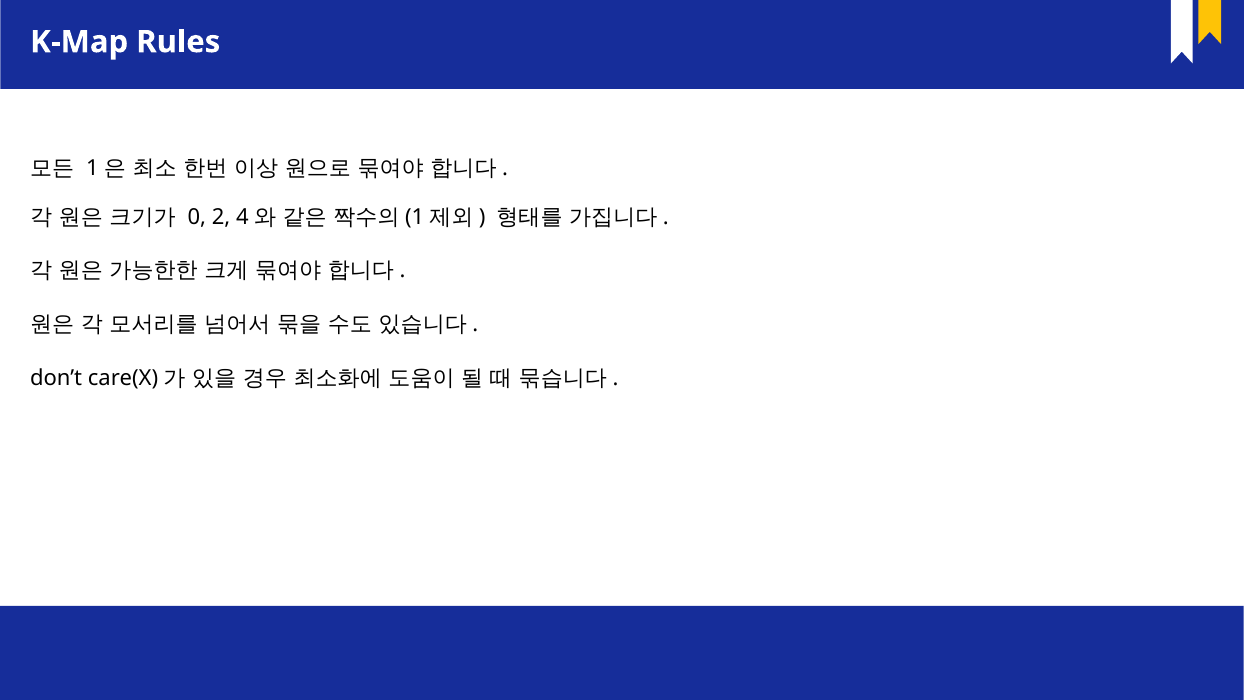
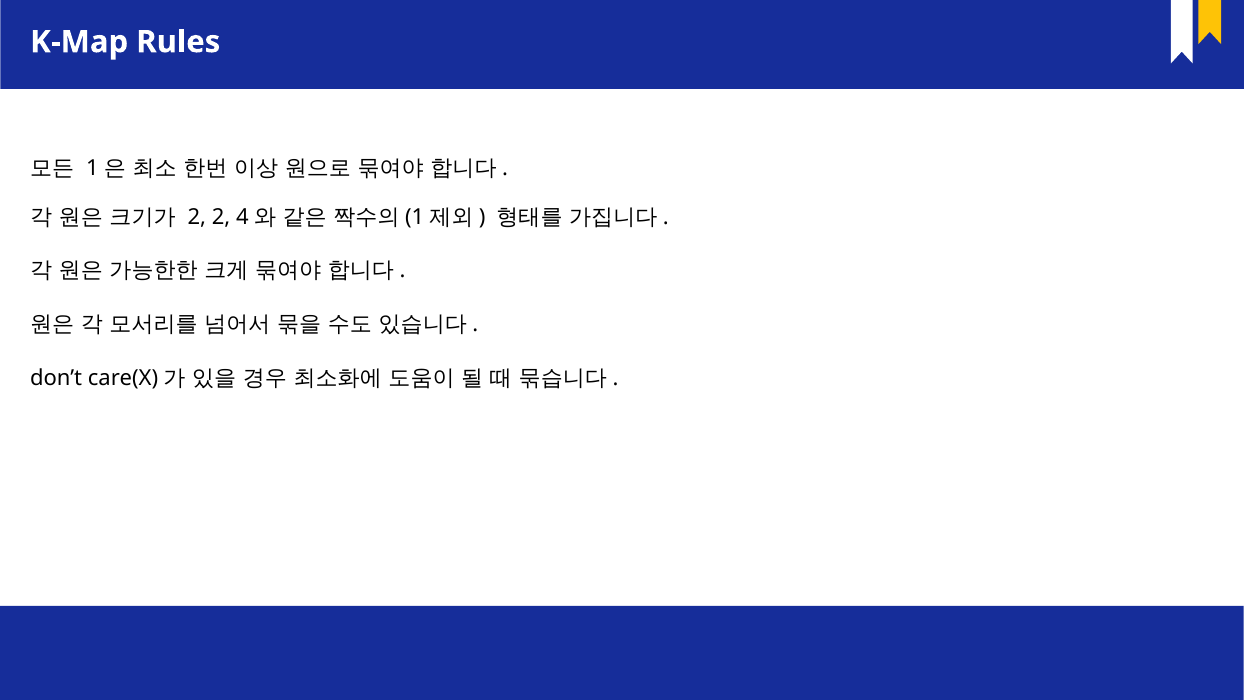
0: 0 -> 2 (197, 217)
